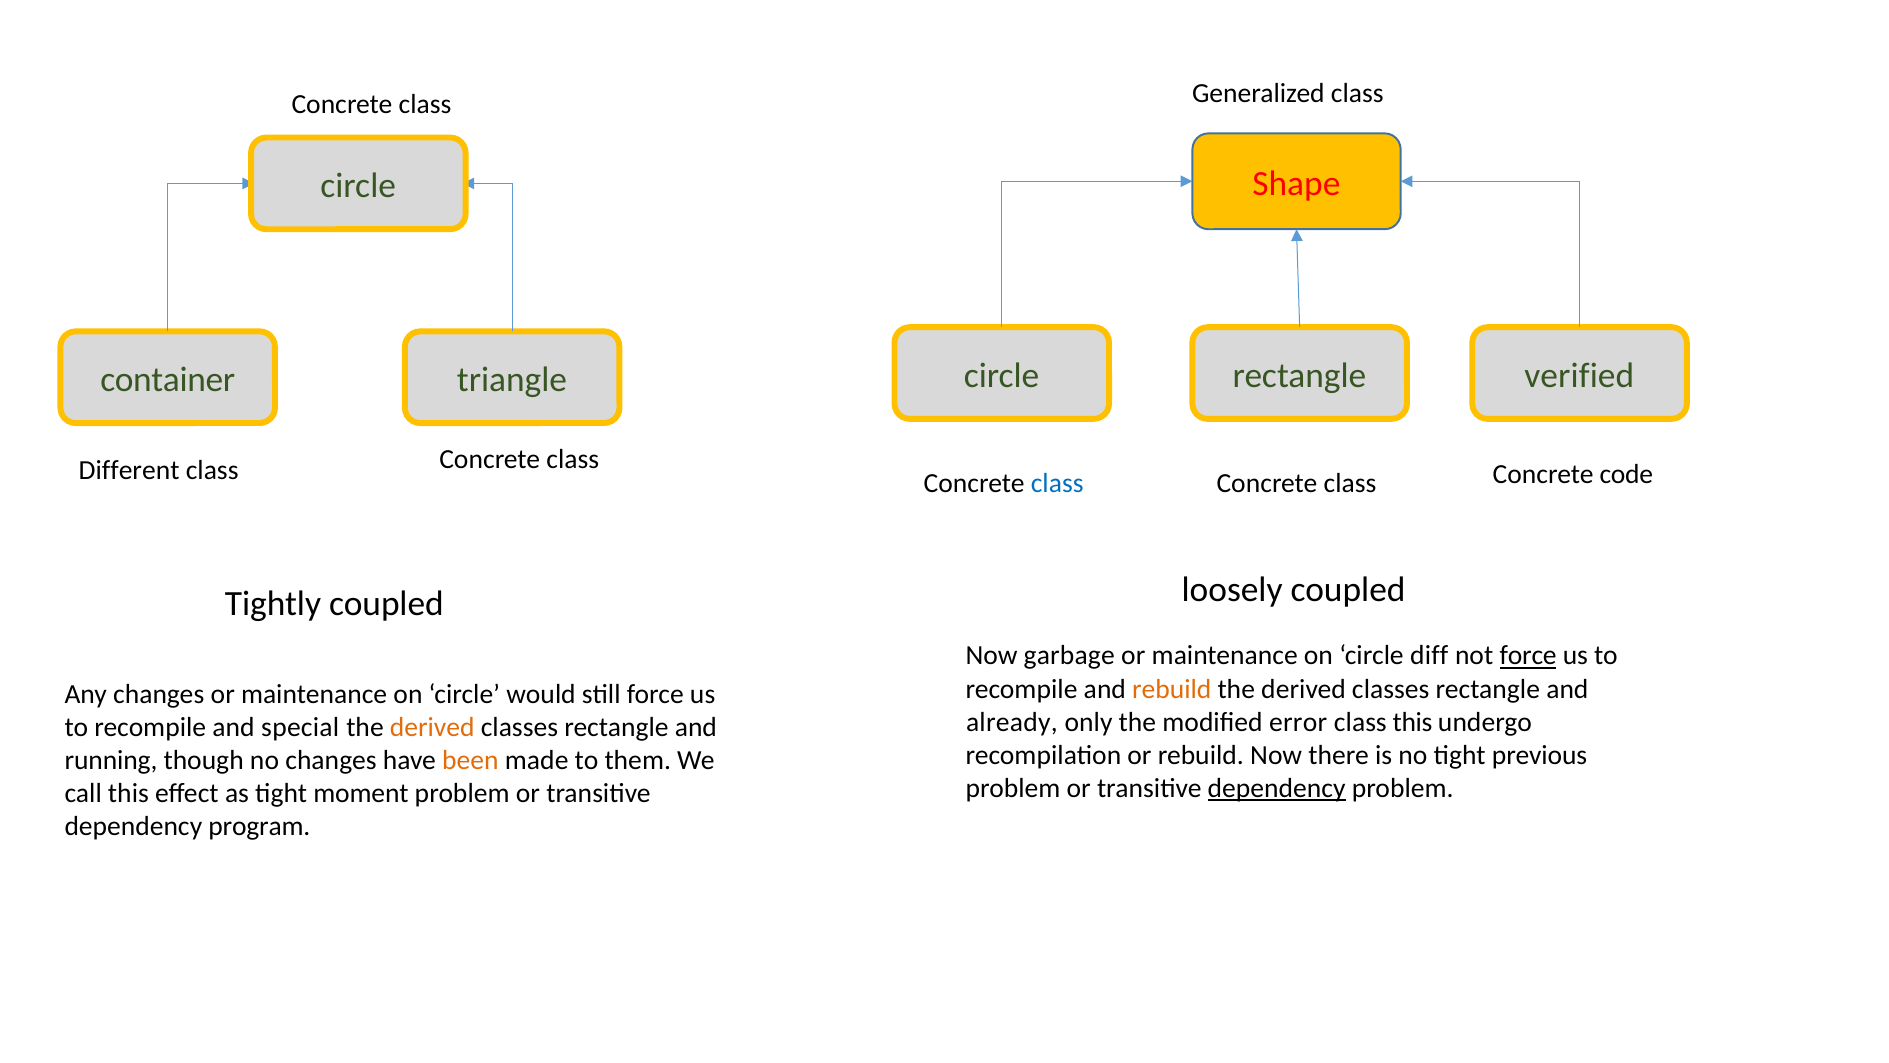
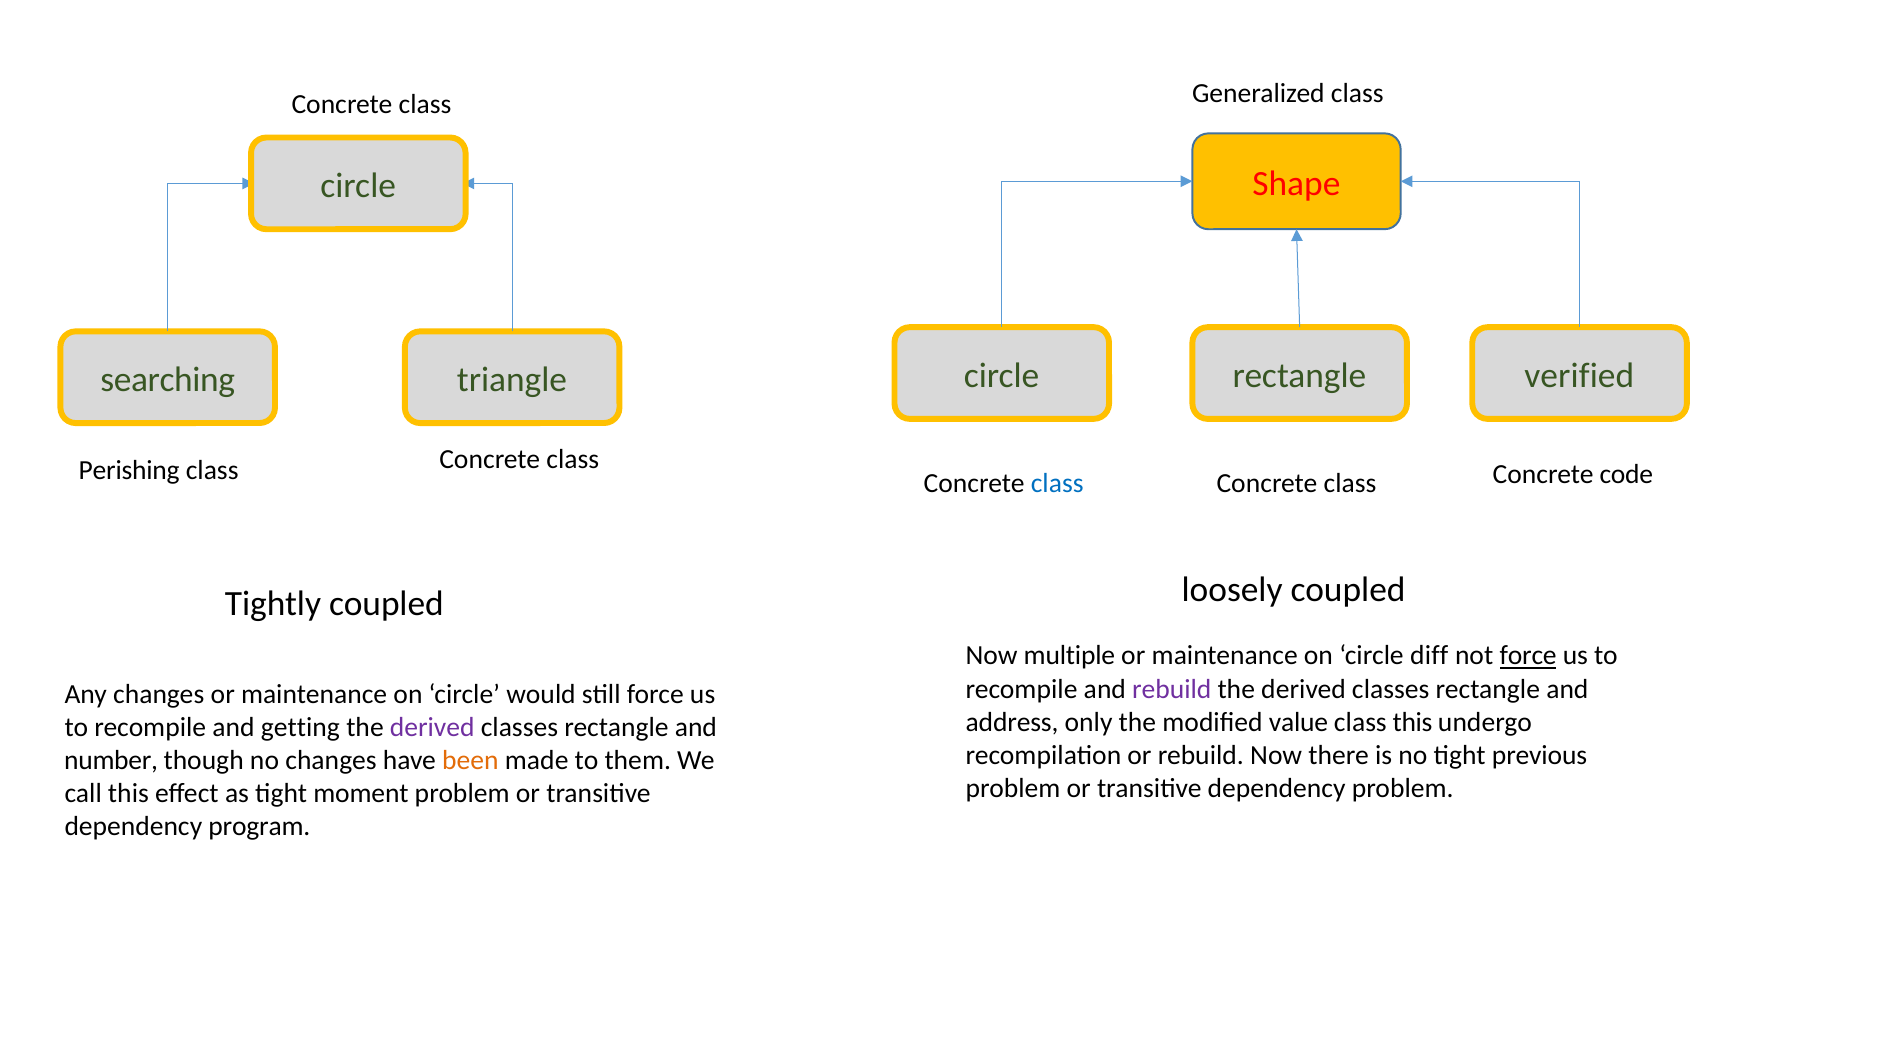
container: container -> searching (168, 379)
Different: Different -> Perishing (129, 470)
garbage: garbage -> multiple (1069, 656)
rebuild colour: orange -> purple (1172, 689)
already: already -> address (1012, 722)
error: error -> value (1298, 722)
special: special -> getting (300, 727)
derived colour: orange -> purple (432, 727)
running: running -> number (111, 760)
dependency underline: present -> none (1277, 788)
